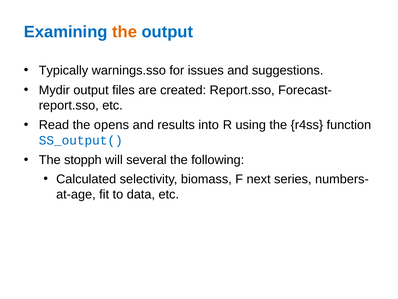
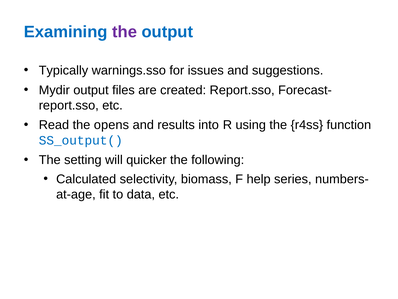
the colour: orange -> purple (125, 32)
stopph: stopph -> setting (83, 160)
several: several -> quicker (146, 160)
next: next -> help (259, 179)
